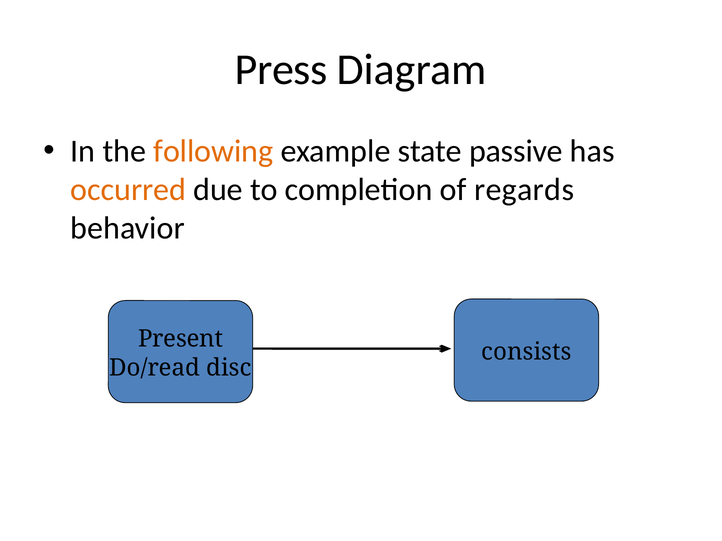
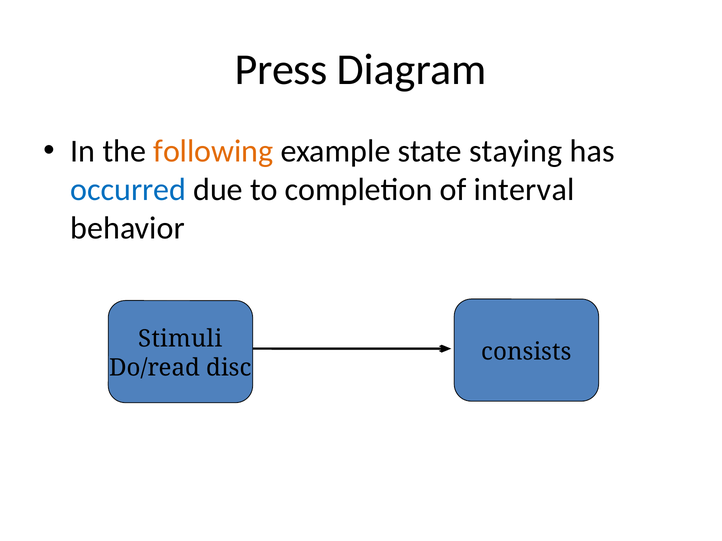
passive: passive -> staying (516, 151)
occurred colour: orange -> blue (128, 190)
regards: regards -> interval (524, 190)
Present: Present -> Stimuli (180, 339)
